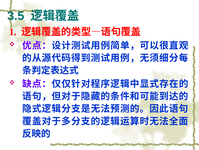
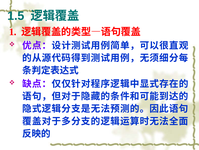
3.5: 3.5 -> 1.5 (16, 16)
